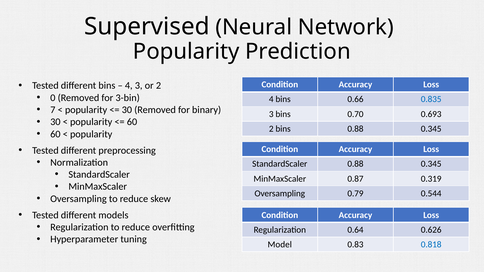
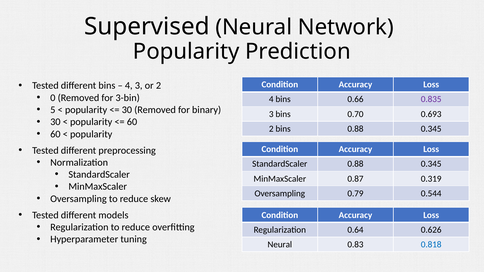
0.835 colour: blue -> purple (431, 99)
7: 7 -> 5 (53, 110)
Model: Model -> Neural (280, 245)
